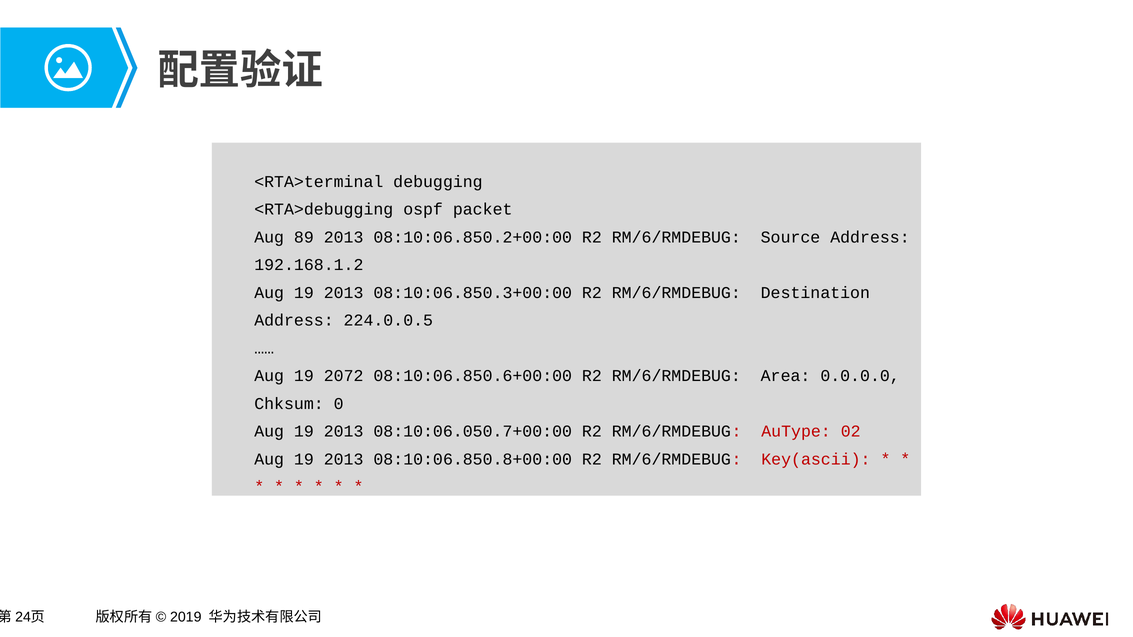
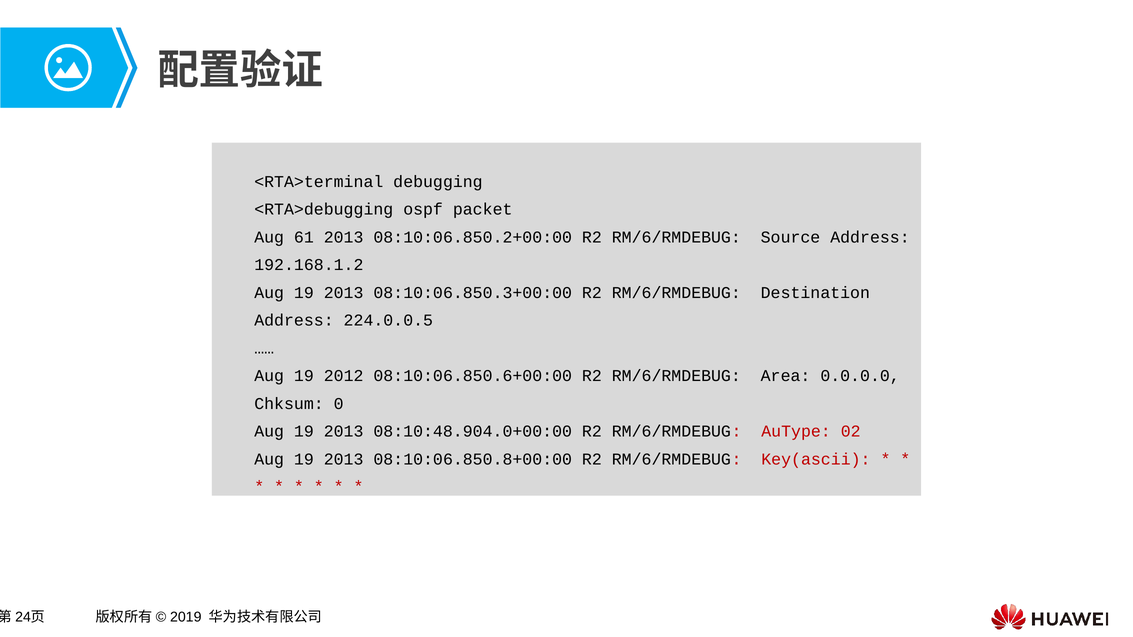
89: 89 -> 61 (304, 237)
2072: 2072 -> 2012 (344, 376)
08:10:06.050.7+00:00: 08:10:06.050.7+00:00 -> 08:10:48.904.0+00:00 (473, 432)
